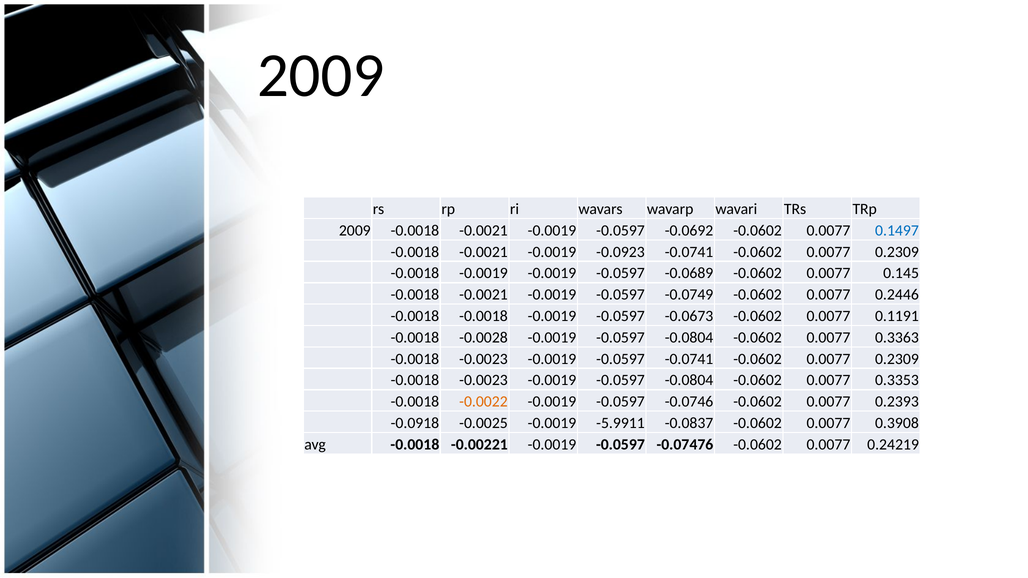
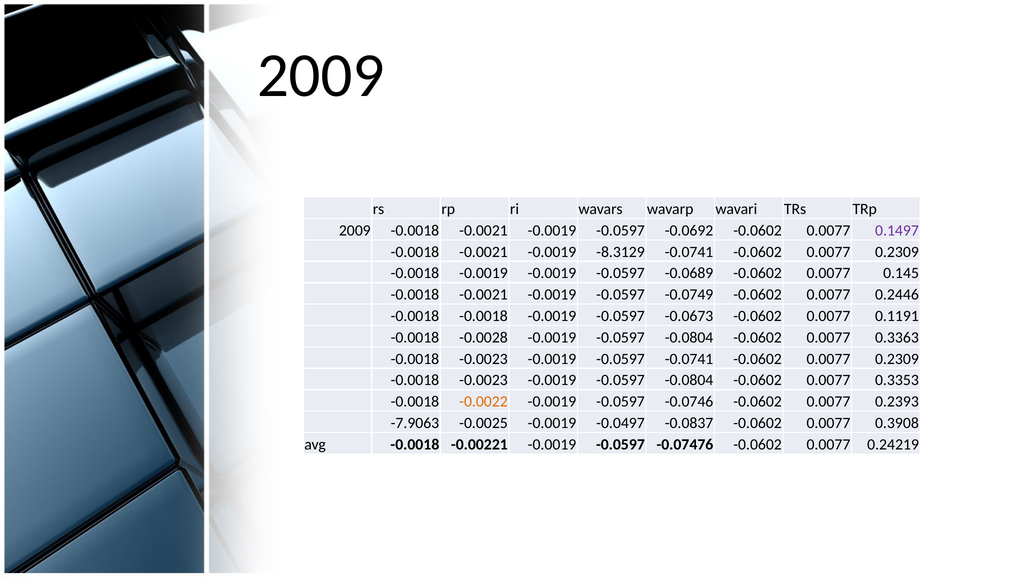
0.1497 colour: blue -> purple (897, 231)
-0.0923: -0.0923 -> -8.3129 (620, 252)
-0.0918: -0.0918 -> -7.9063 (415, 423)
-5.9911: -5.9911 -> -0.0497 (620, 423)
